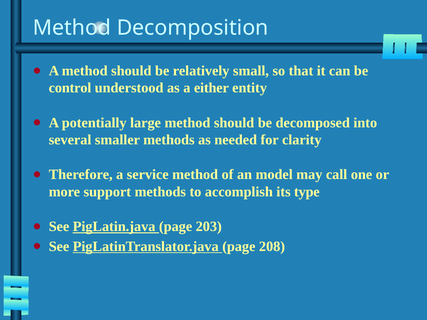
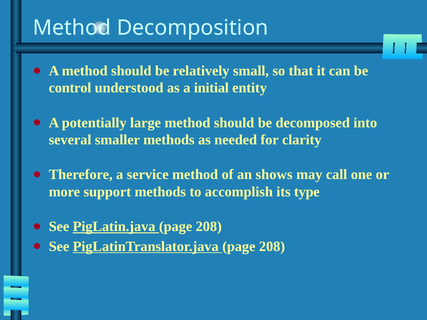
either: either -> initial (211, 88)
model: model -> shows (274, 175)
PigLatin.java page 203: 203 -> 208 (209, 227)
